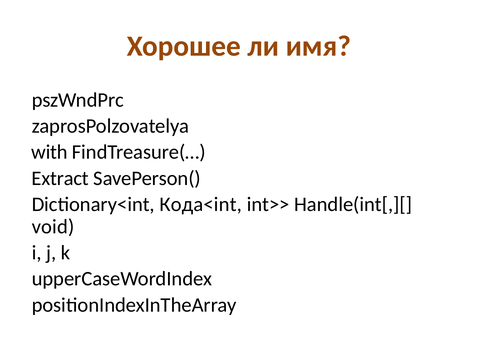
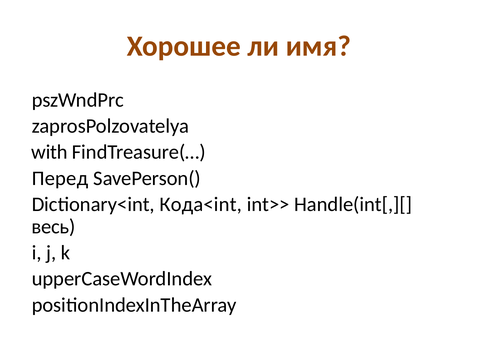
Extract: Extract -> Перед (60, 178)
void: void -> весь (53, 226)
